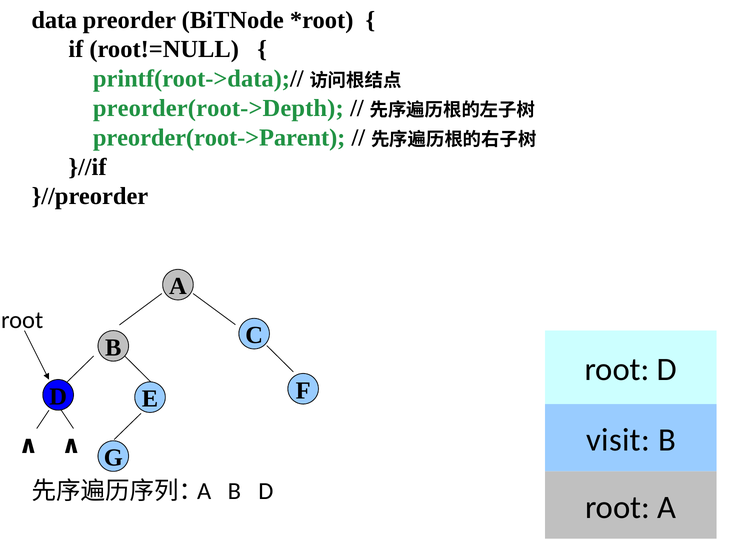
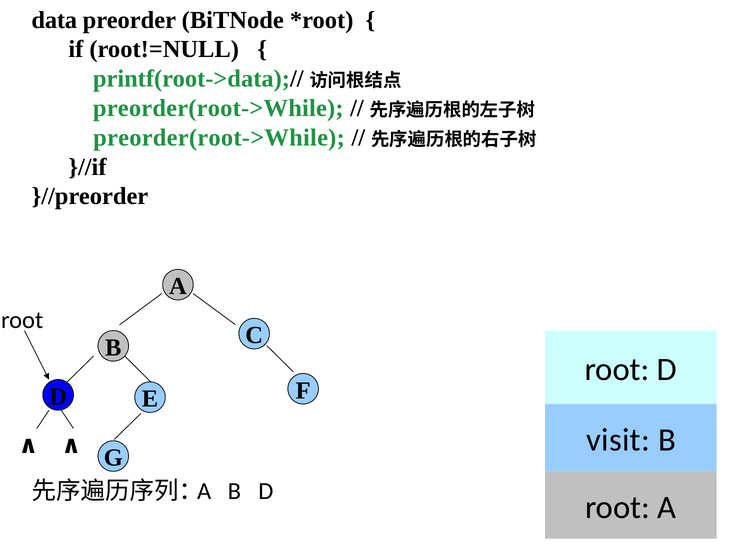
preorder(root->Depth: preorder(root->Depth -> preorder(root->While (218, 108)
preorder(root->Parent: preorder(root->Parent -> preorder(root->While (219, 138)
